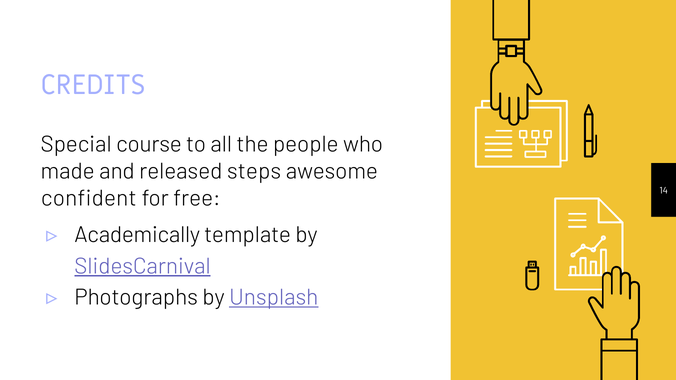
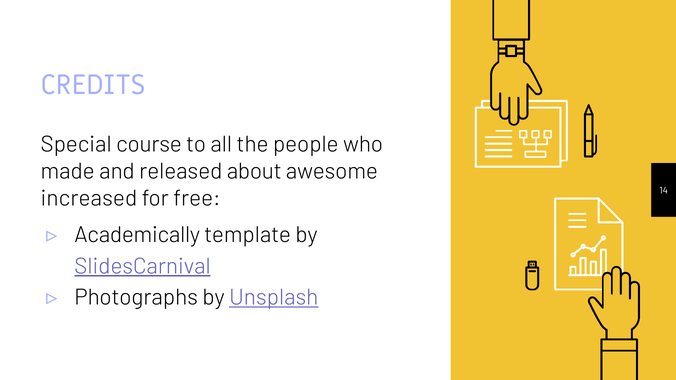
steps: steps -> about (254, 171)
confident: confident -> increased (89, 198)
